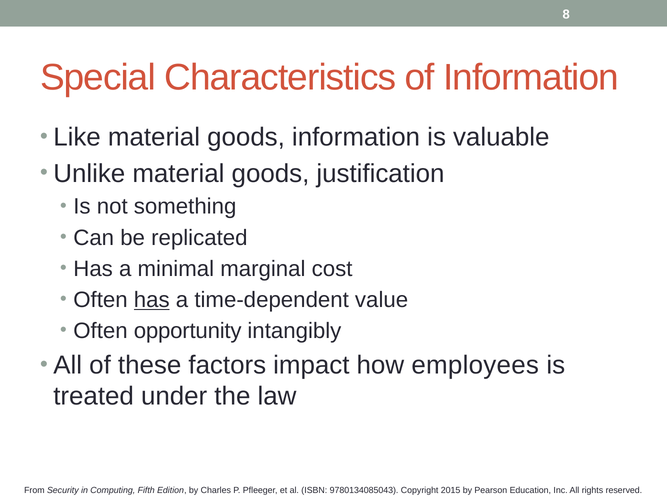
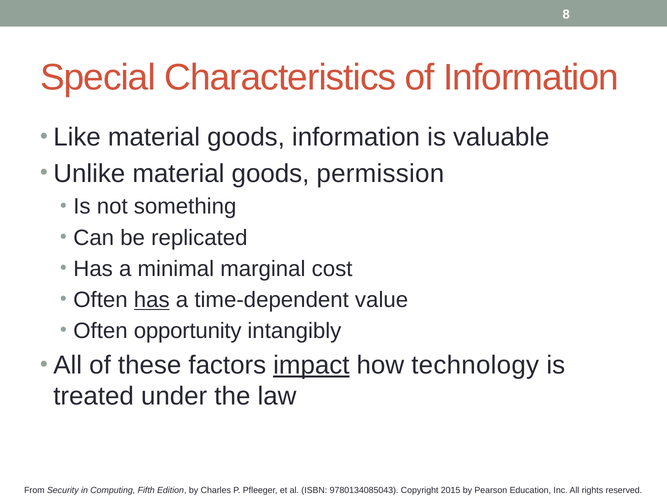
justification: justification -> permission (380, 174)
impact underline: none -> present (311, 366)
employees: employees -> technology (475, 366)
